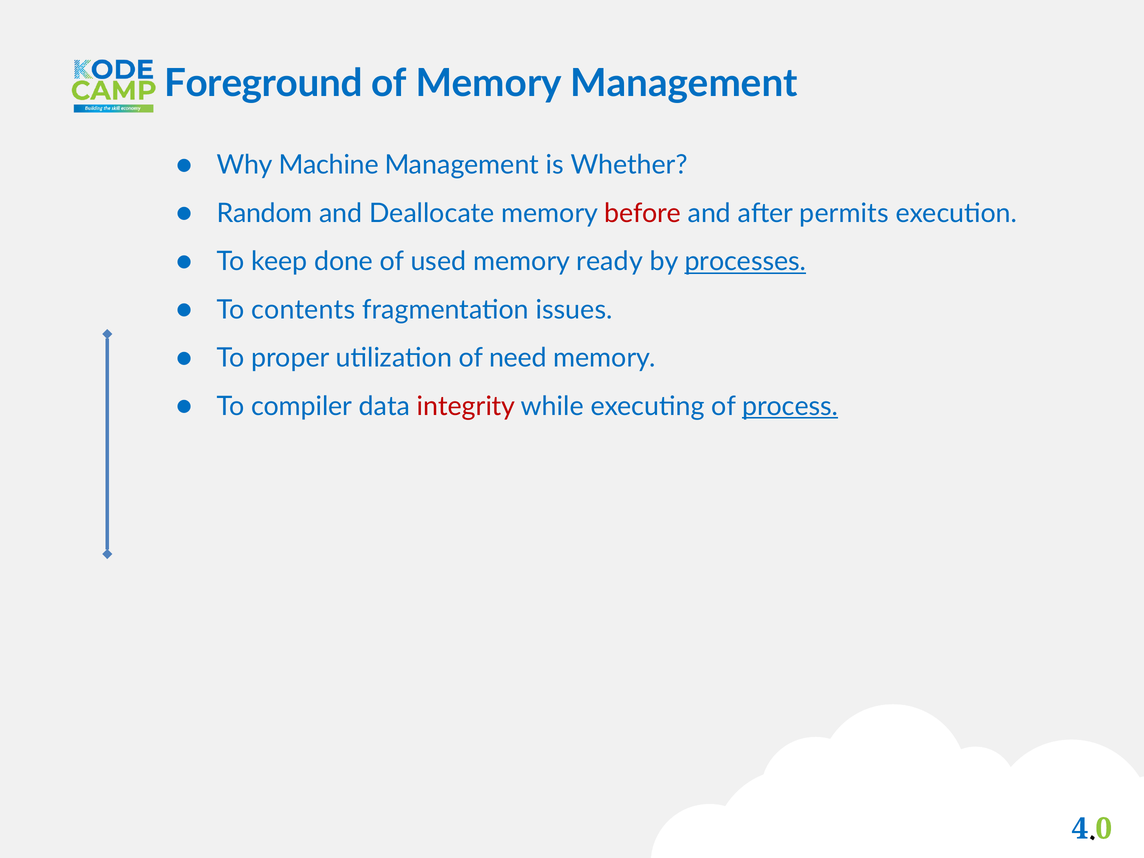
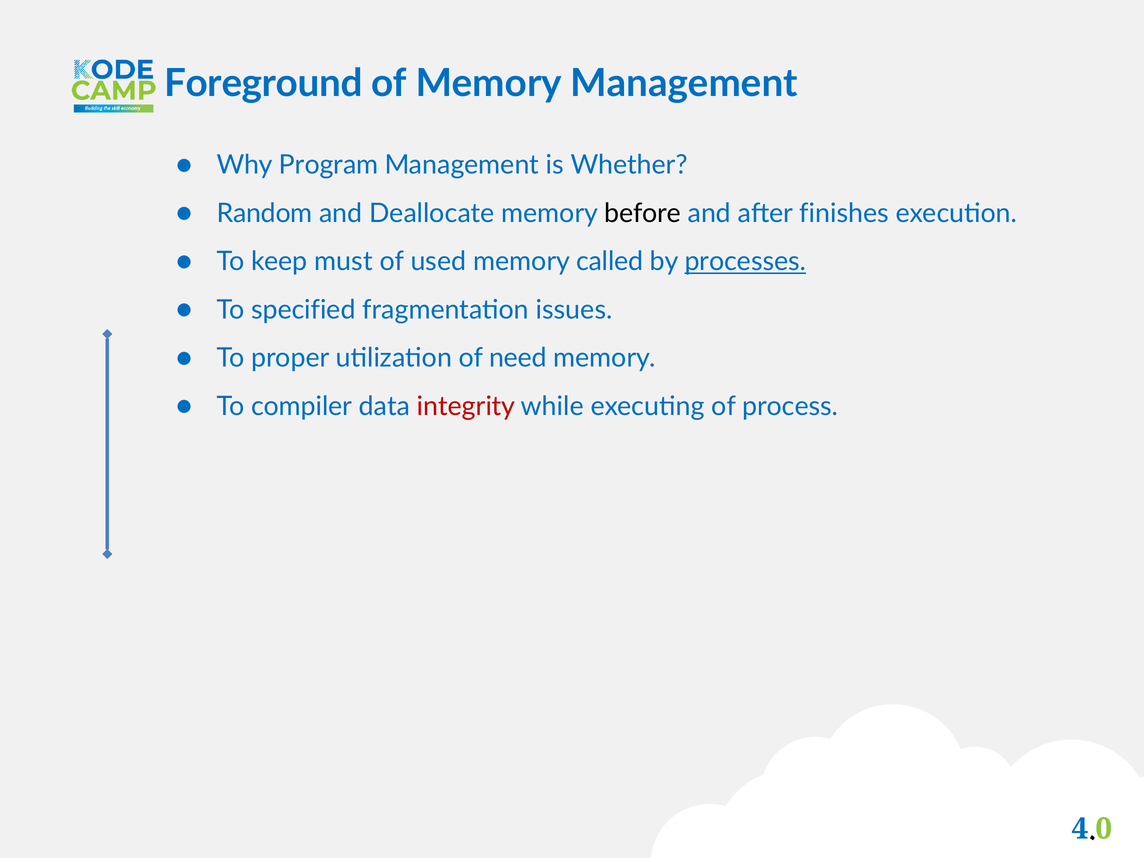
Machine: Machine -> Program (329, 165)
before colour: red -> black (643, 213)
permits: permits -> finishes (844, 213)
done: done -> must (344, 262)
ready: ready -> called (610, 262)
contents: contents -> specified (303, 310)
process underline: present -> none (790, 406)
